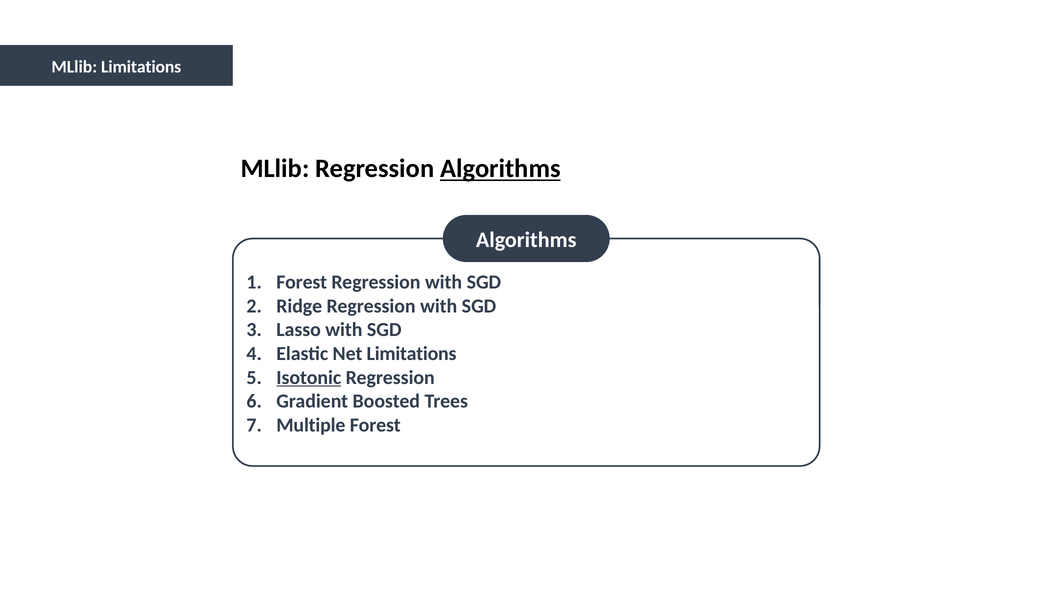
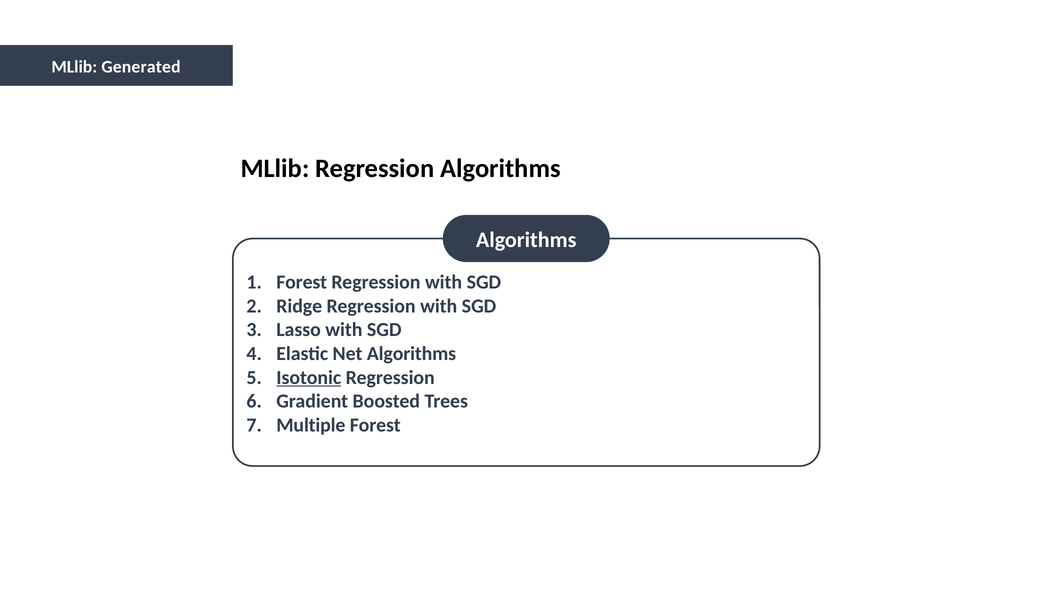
MLlib Limitations: Limitations -> Generated (141, 67)
Algorithms underline: present -> none (500, 169)
Net Limitations: Limitations -> Algorithms (411, 353)
